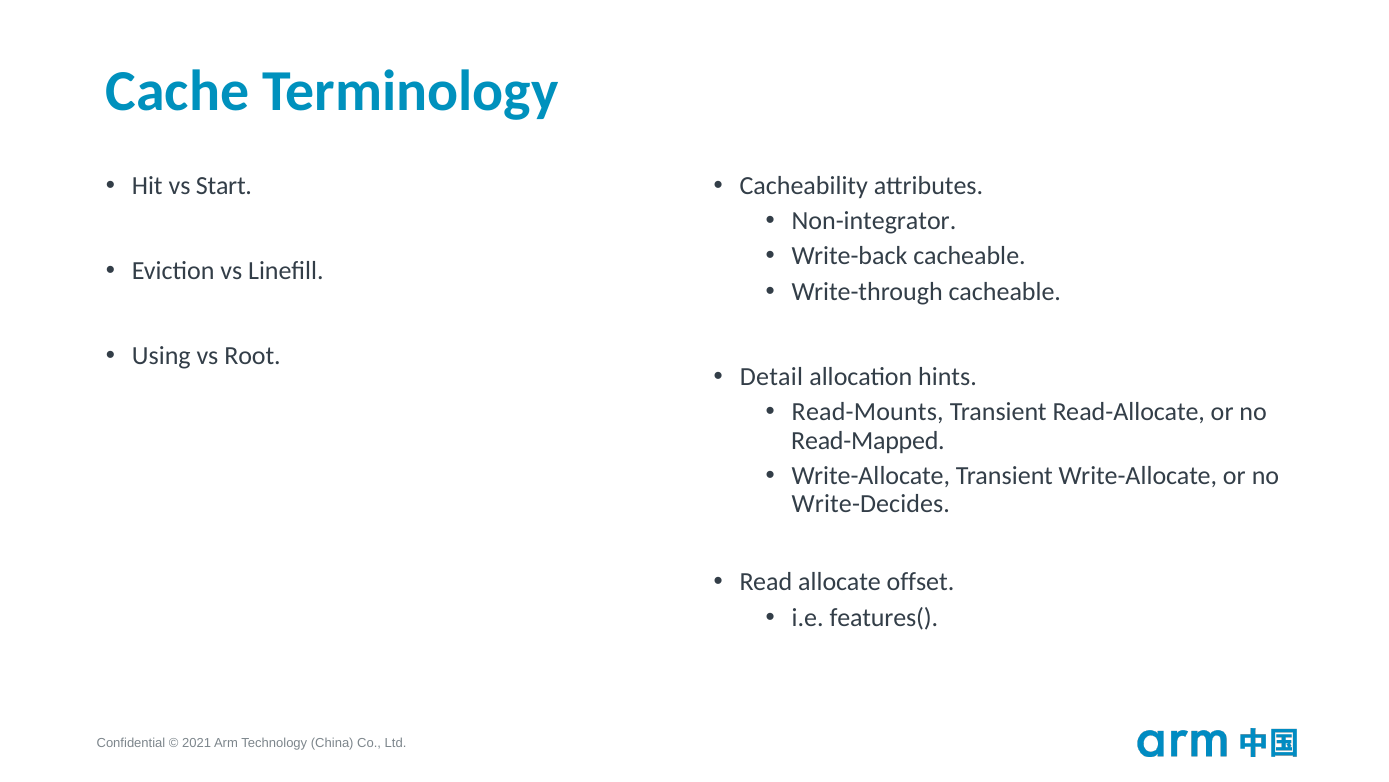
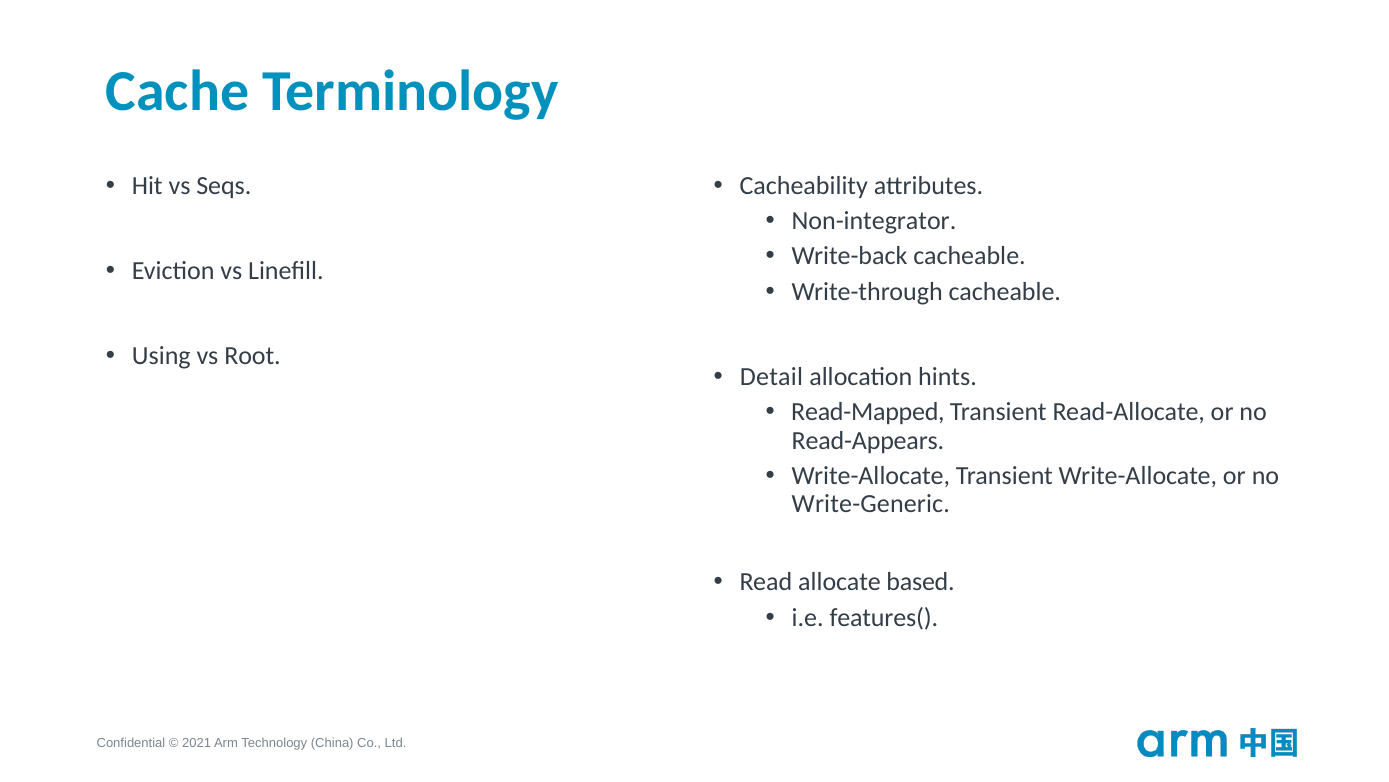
Start: Start -> Seqs (224, 185)
Read-Mounts: Read-Mounts -> Read-Mapped (868, 412)
Read-Mapped: Read-Mapped -> Read-Appears (868, 440)
Write-Decides: Write-Decides -> Write-Generic (871, 504)
offset: offset -> based (921, 582)
